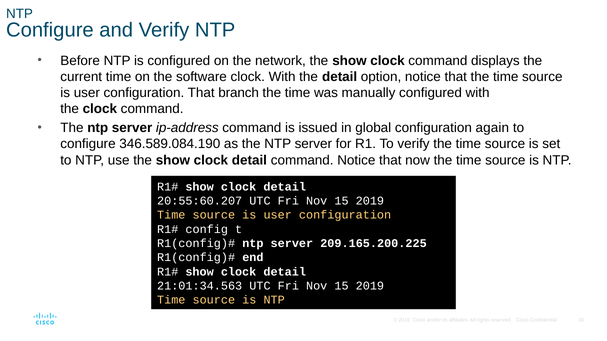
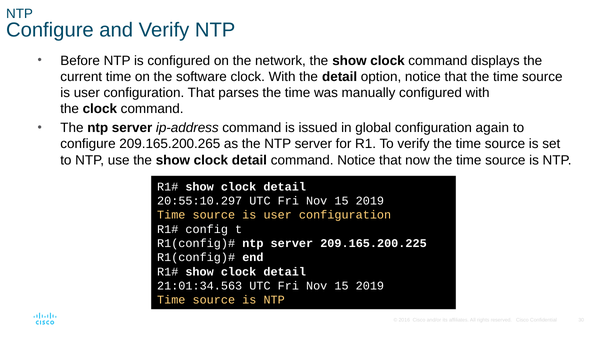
branch: branch -> parses (239, 93)
346.589.084.190: 346.589.084.190 -> 209.165.200.265 (170, 144)
20:55:60.207: 20:55:60.207 -> 20:55:10.297 (200, 201)
